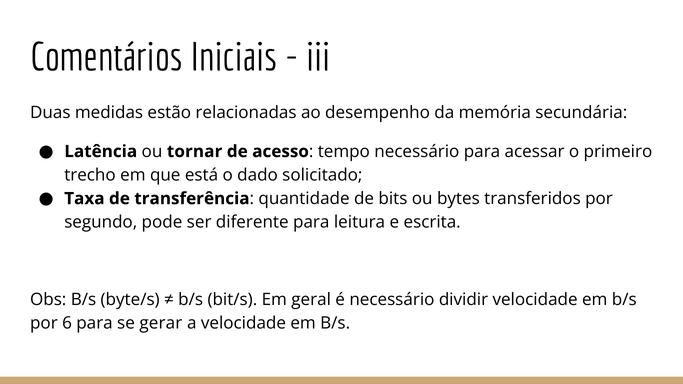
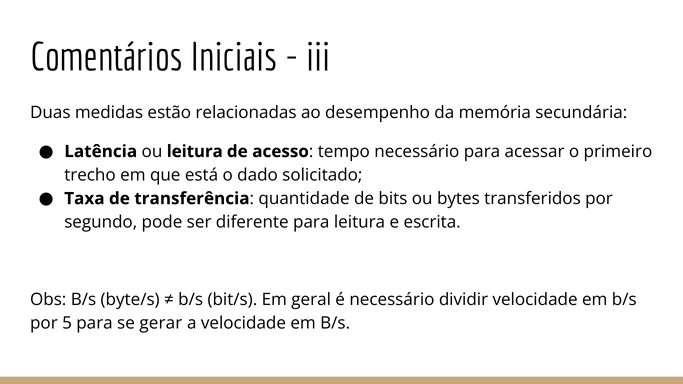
ou tornar: tornar -> leitura (195, 152)
6: 6 -> 5 (67, 323)
